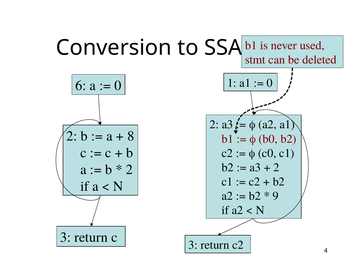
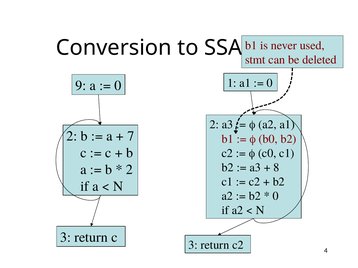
6: 6 -> 9 (81, 86)
8: 8 -> 7 (131, 136)
2: 2 -> 8 (276, 168)
9: 9 -> 0 (276, 196)
